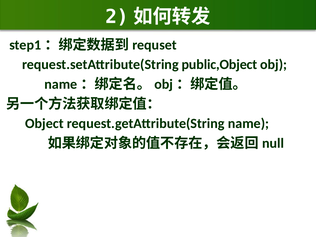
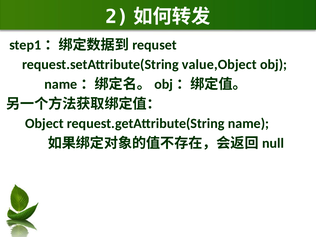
public,Object: public,Object -> value,Object (219, 65)
